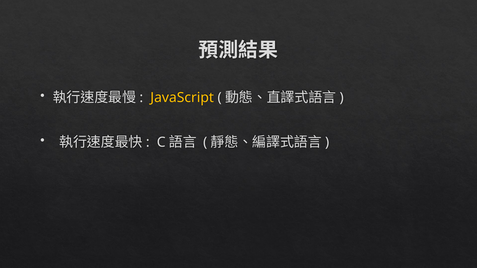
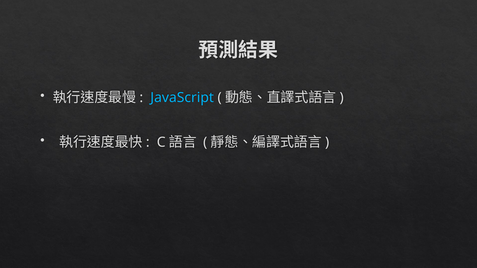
JavaScript colour: yellow -> light blue (182, 98)
